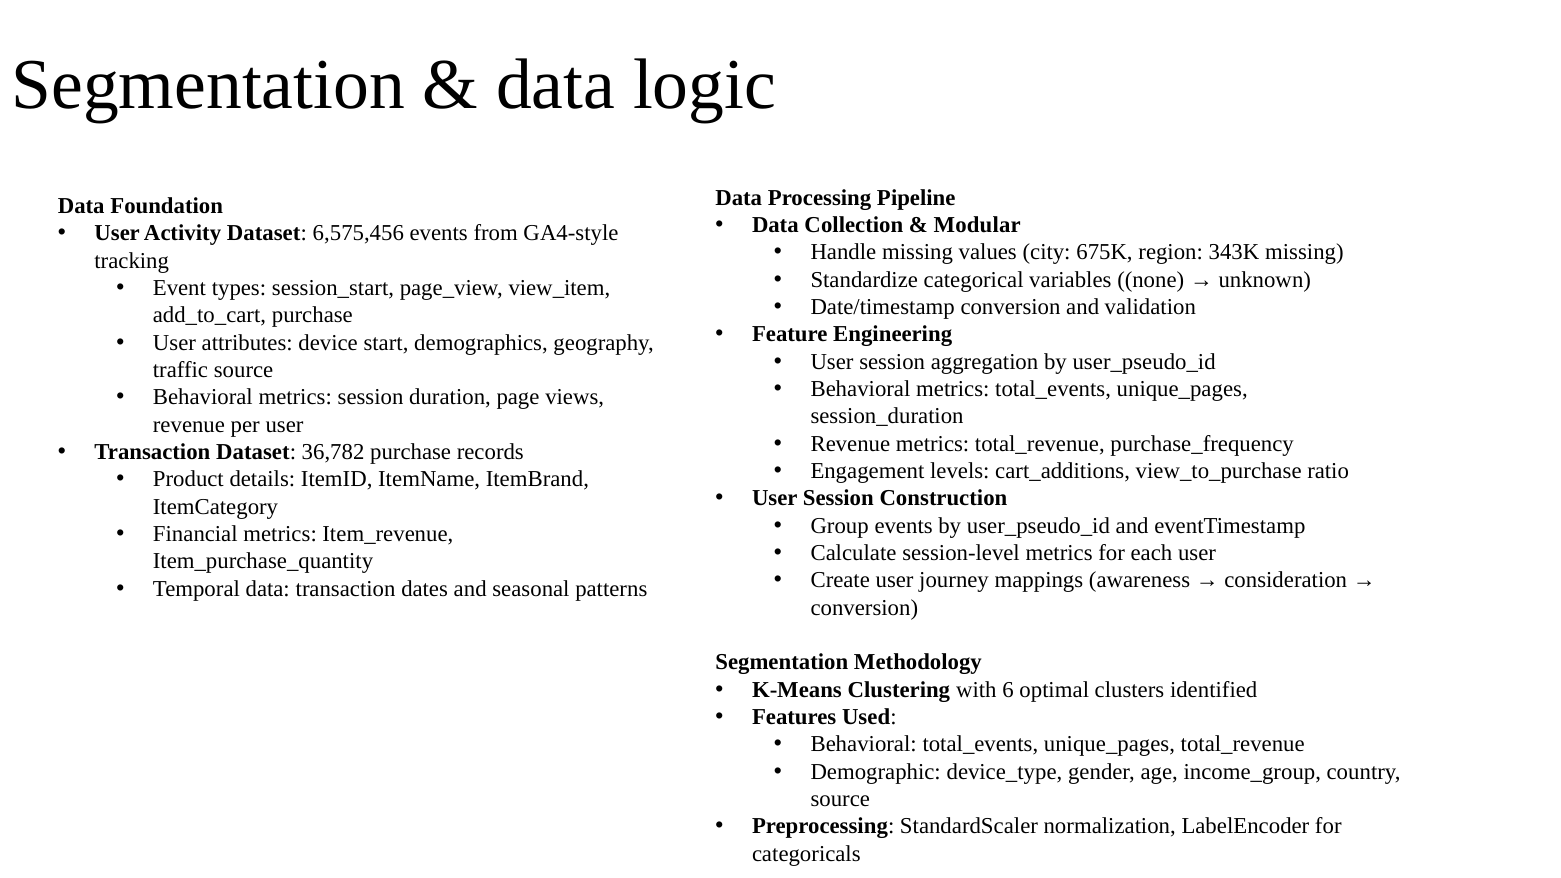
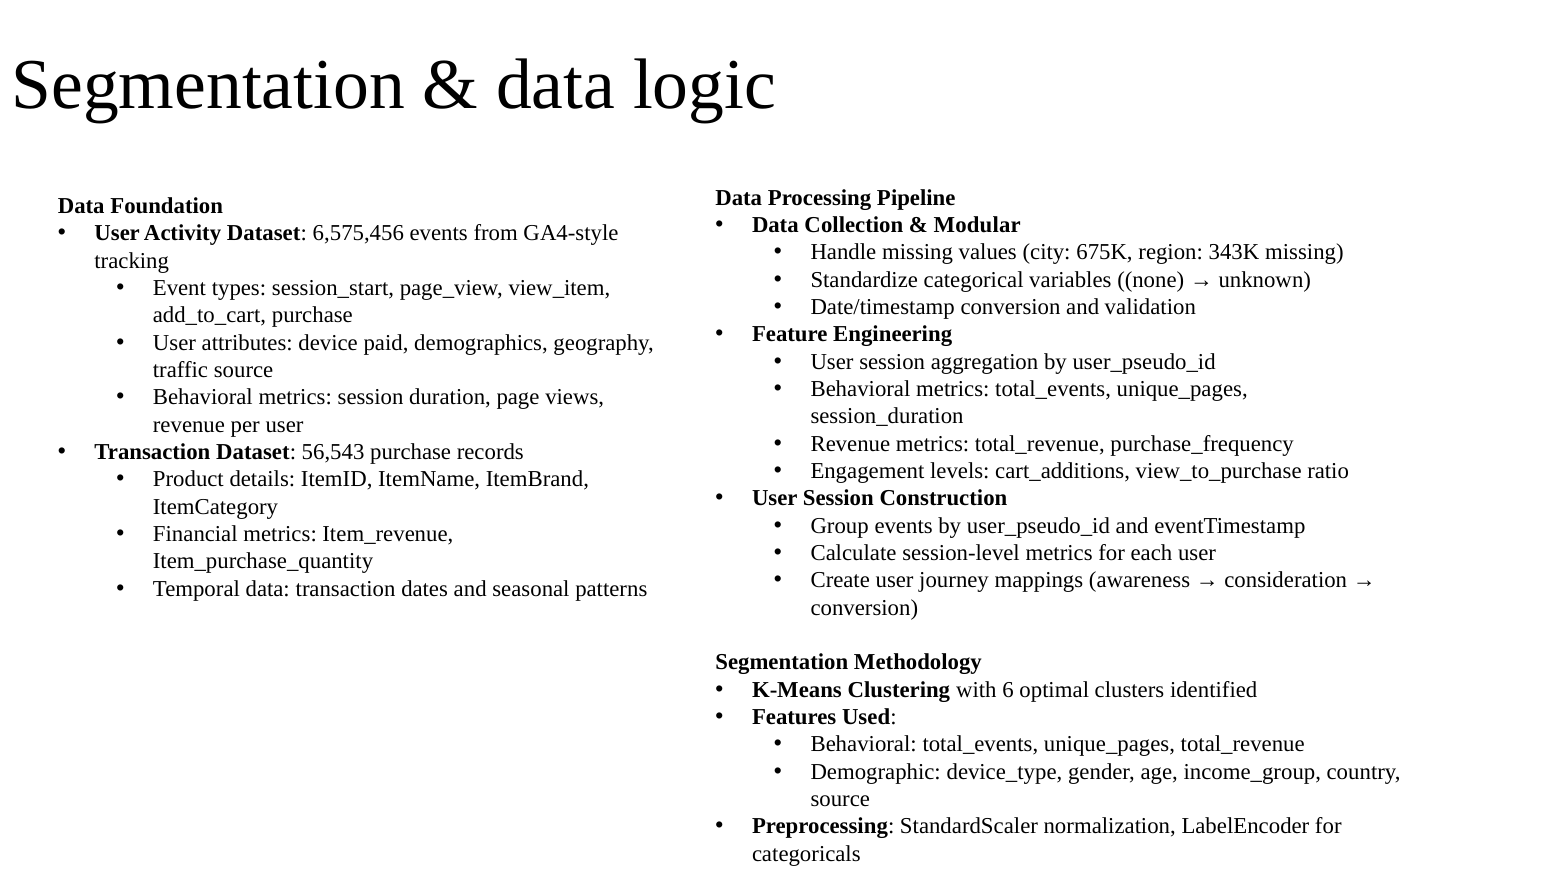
start: start -> paid (386, 343)
36,782: 36,782 -> 56,543 (333, 452)
